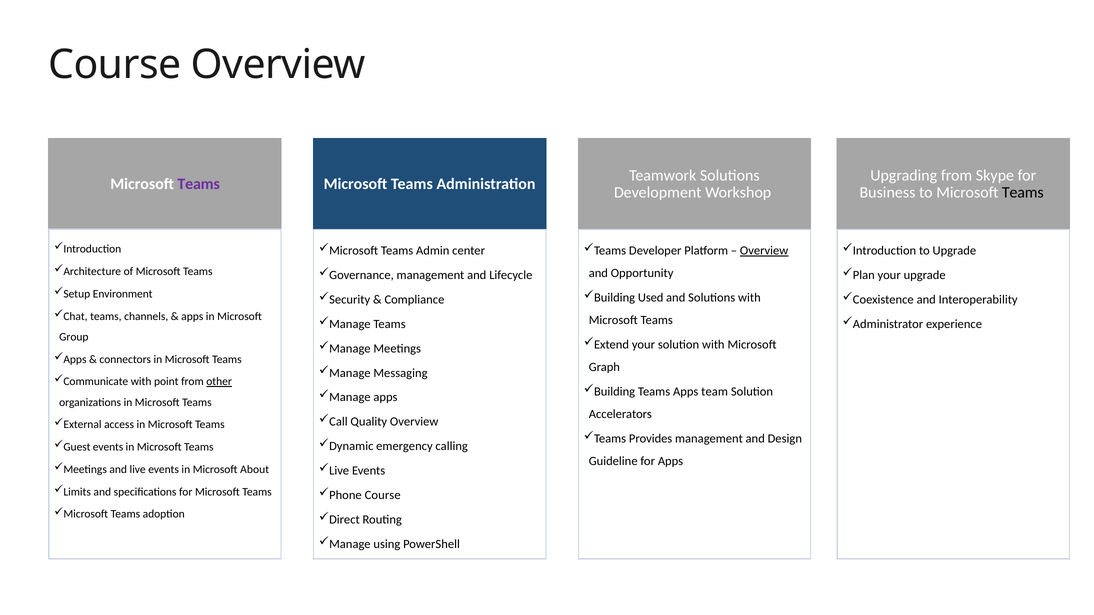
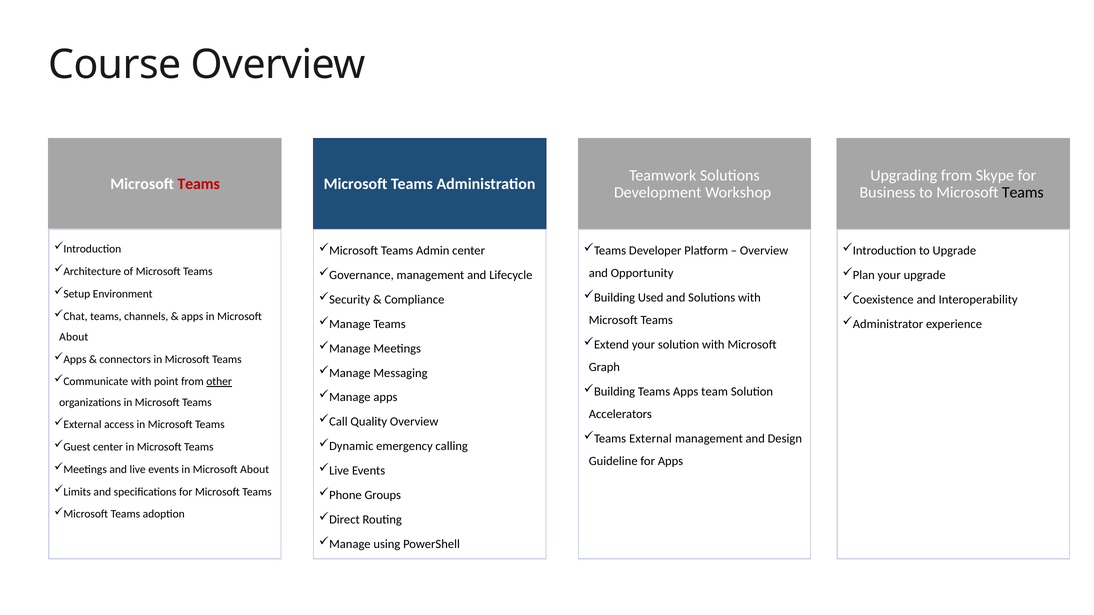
Teams colour: purple -> red (199, 184)
Overview underline: present -> none (764, 251)
Group: Group -> About (74, 337)
Provides: Provides -> External (651, 439)
events: events -> center (108, 447)
Course: Course -> Groups (383, 495)
